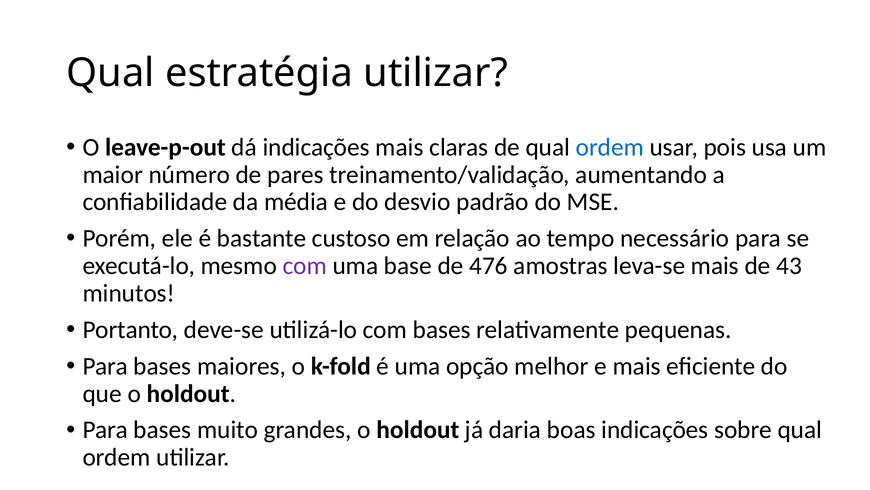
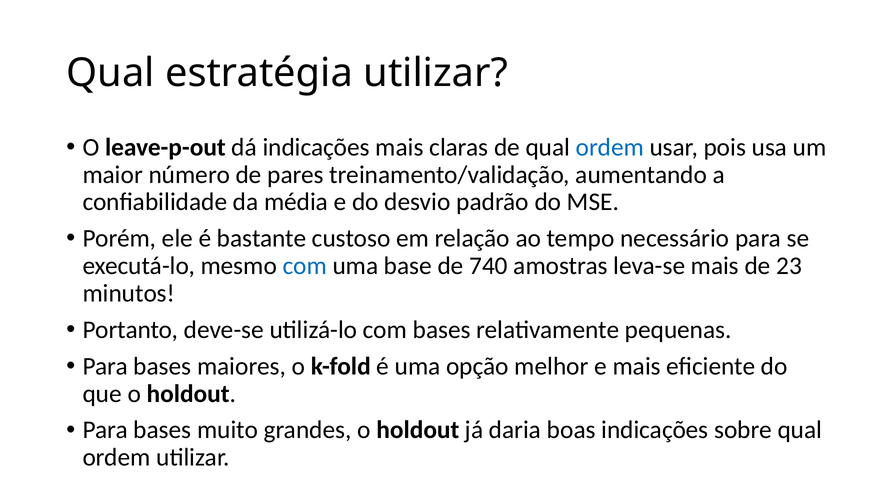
com colour: purple -> blue (305, 266)
476: 476 -> 740 (488, 266)
43: 43 -> 23 (789, 266)
